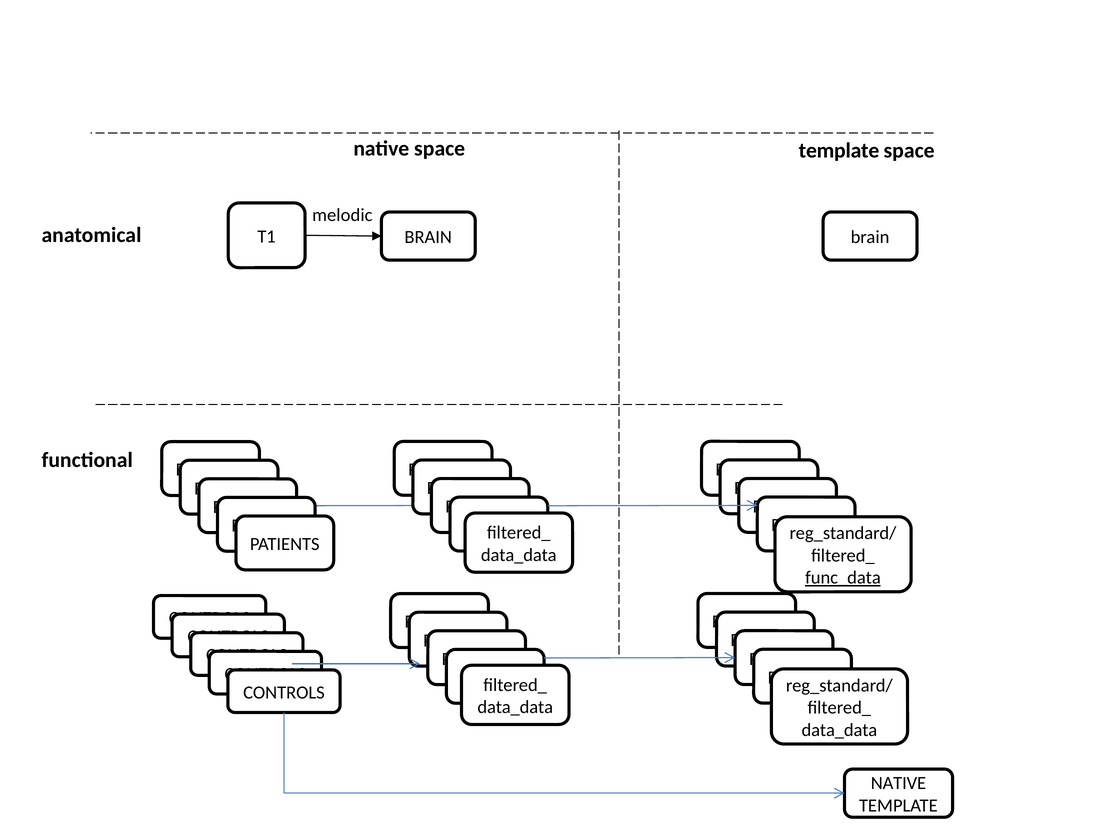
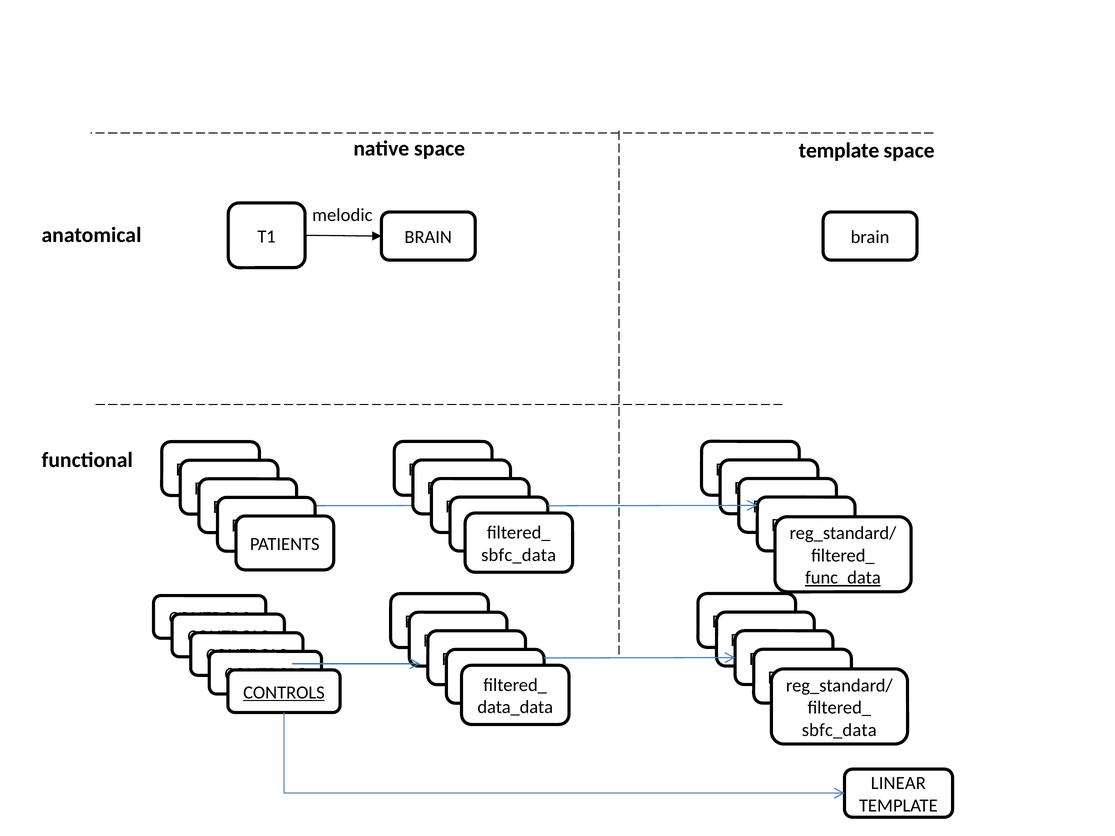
data_data: data_data -> sbfc_data (519, 555)
CONTROLS underline: none -> present (284, 693)
data_data: data_data -> sbfc_data (839, 730)
NATIVE: NATIVE -> LINEAR (898, 784)
